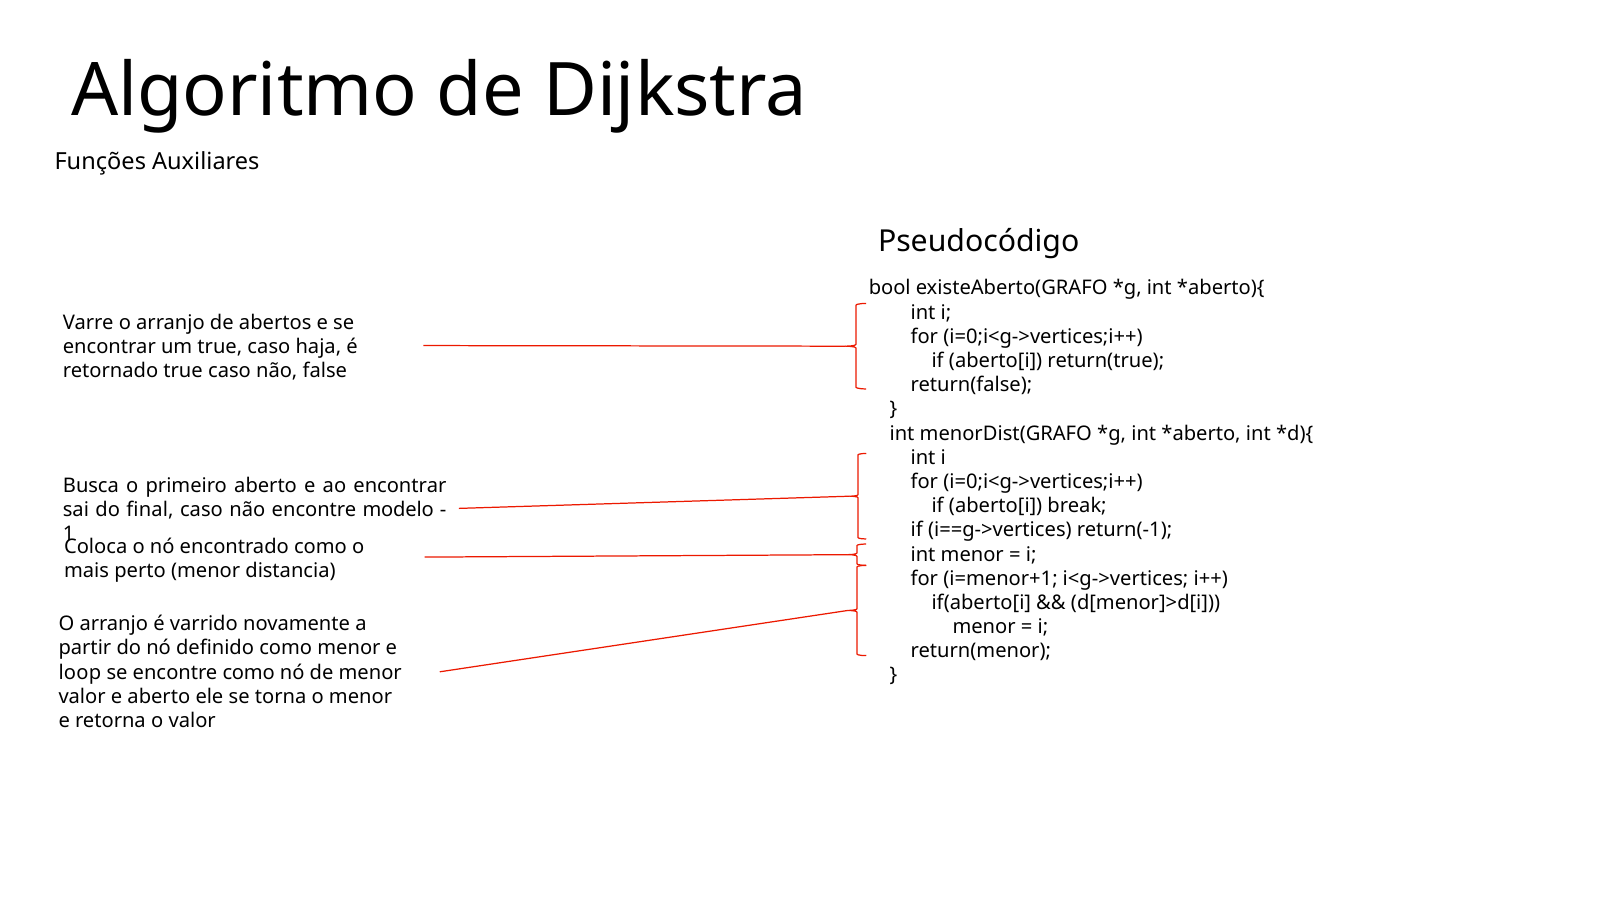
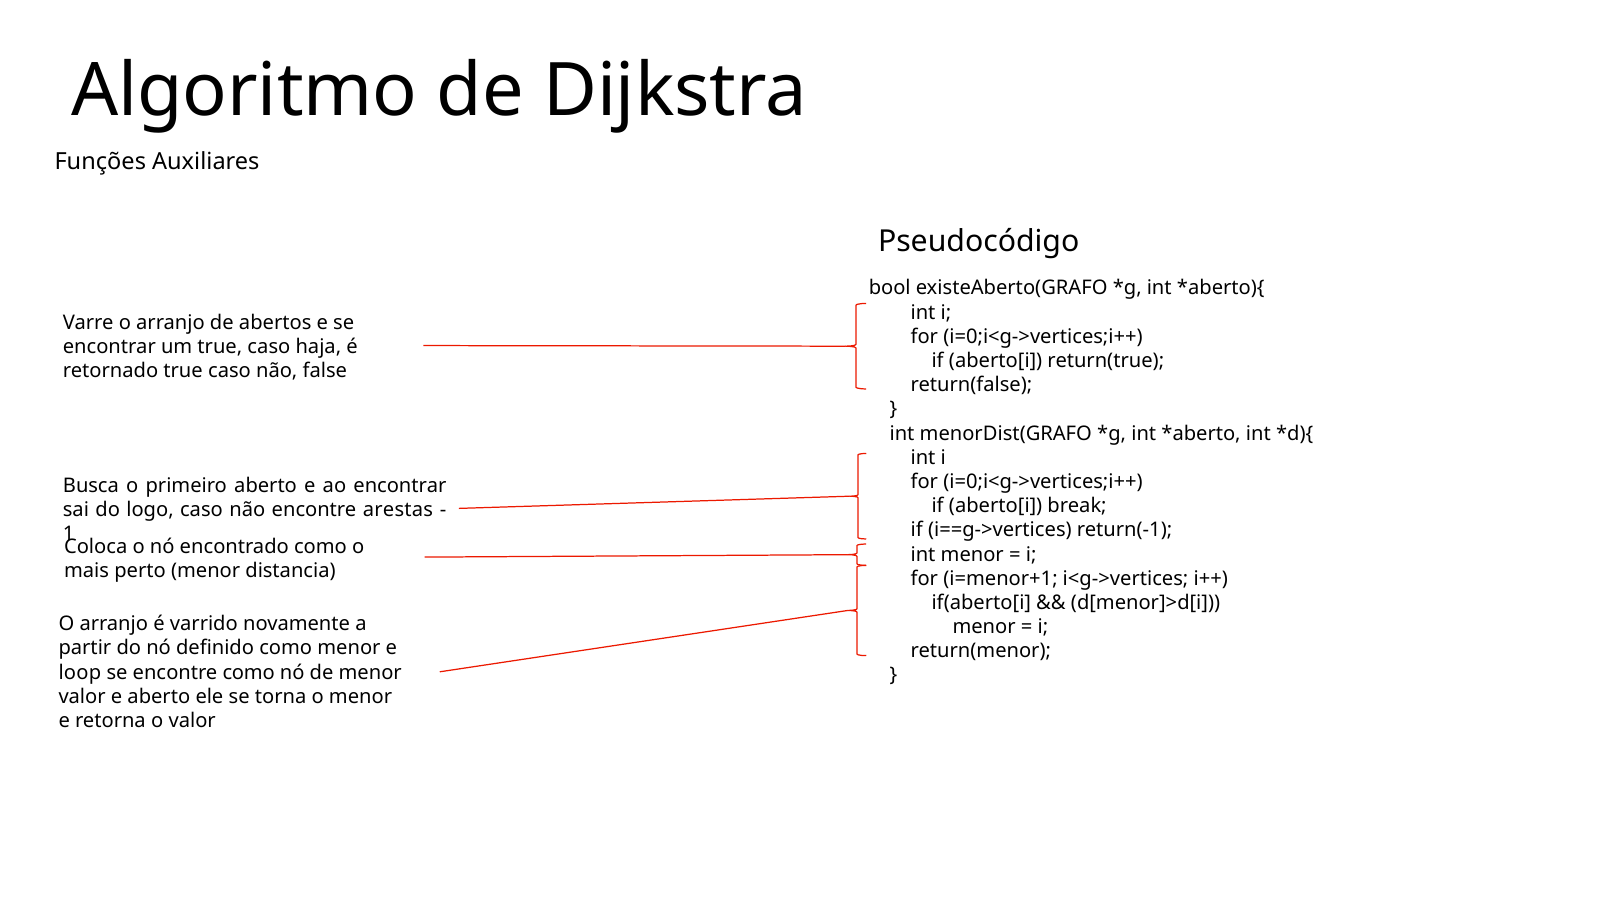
final: final -> logo (150, 510)
modelo: modelo -> arestas (398, 510)
